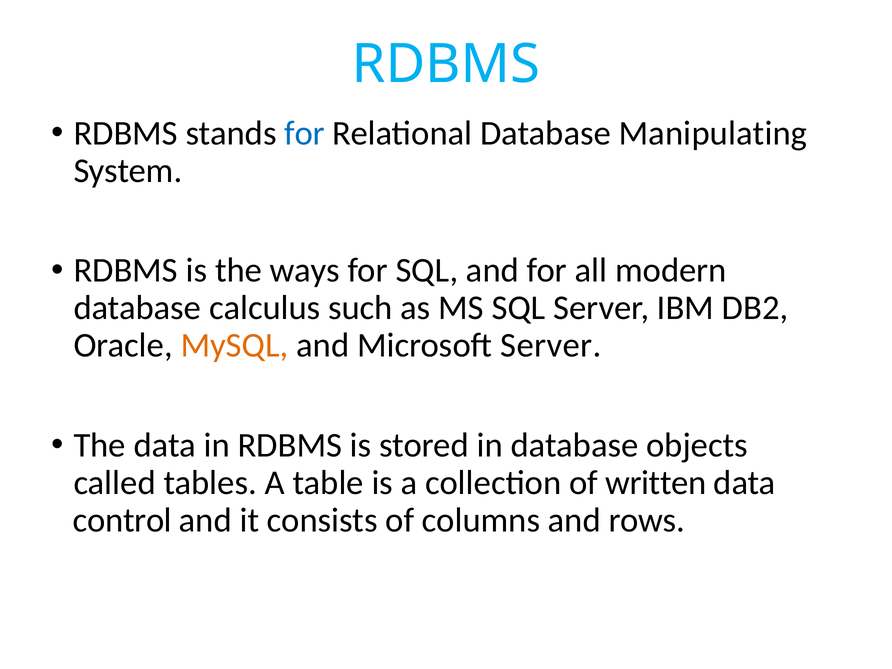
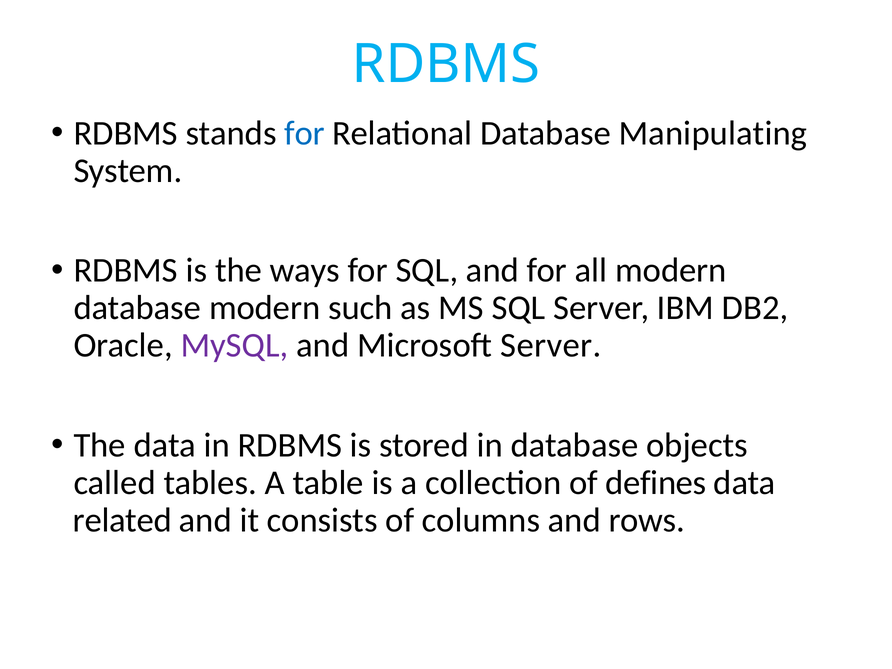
database calculus: calculus -> modern (265, 308)
MySQL colour: orange -> purple (235, 345)
written: written -> defines (656, 483)
control: control -> related (122, 520)
